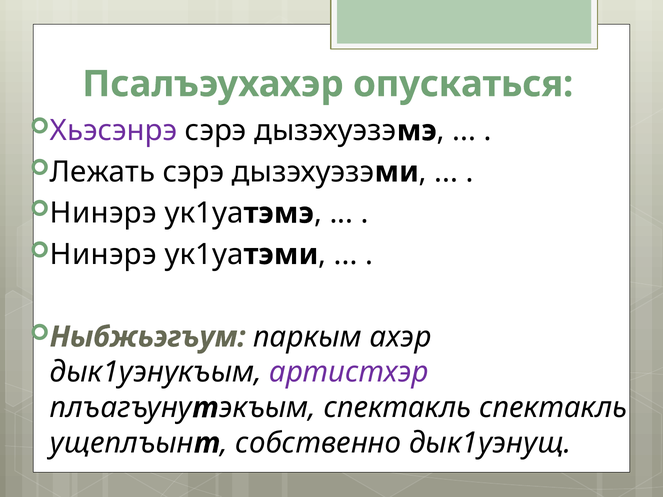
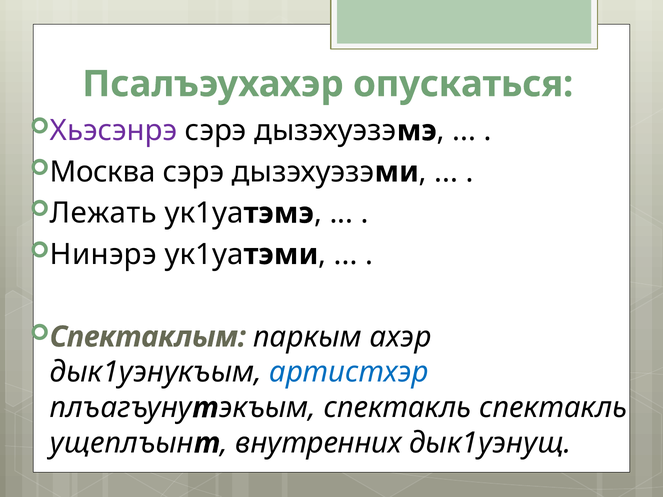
Лежать: Лежать -> Москва (103, 172)
Нинэрэ: Нинэрэ -> Лежать (103, 213)
Ныбжьэгъум: Ныбжьэгъум -> Спектаклым (148, 337)
артистхэр colour: purple -> blue (349, 372)
собственно: собственно -> внутренних (318, 443)
